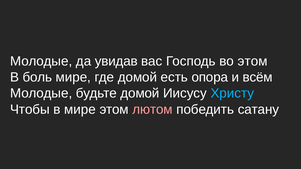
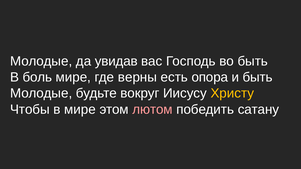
во этом: этом -> быть (253, 61)
где домой: домой -> верны (137, 77)
и всём: всём -> быть (258, 77)
будьте домой: домой -> вокруг (140, 94)
Христу colour: light blue -> yellow (232, 94)
